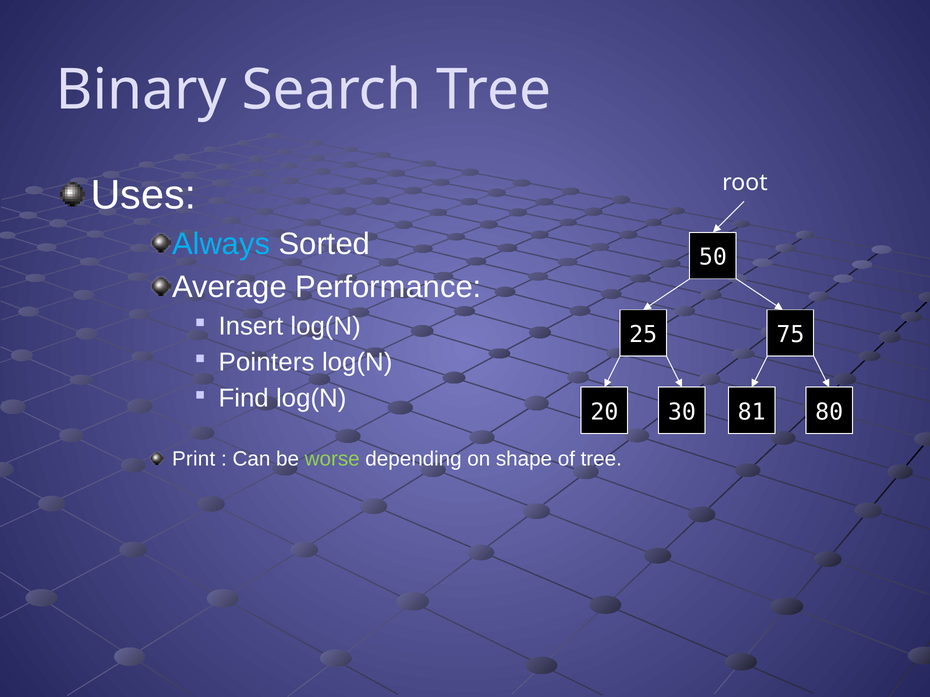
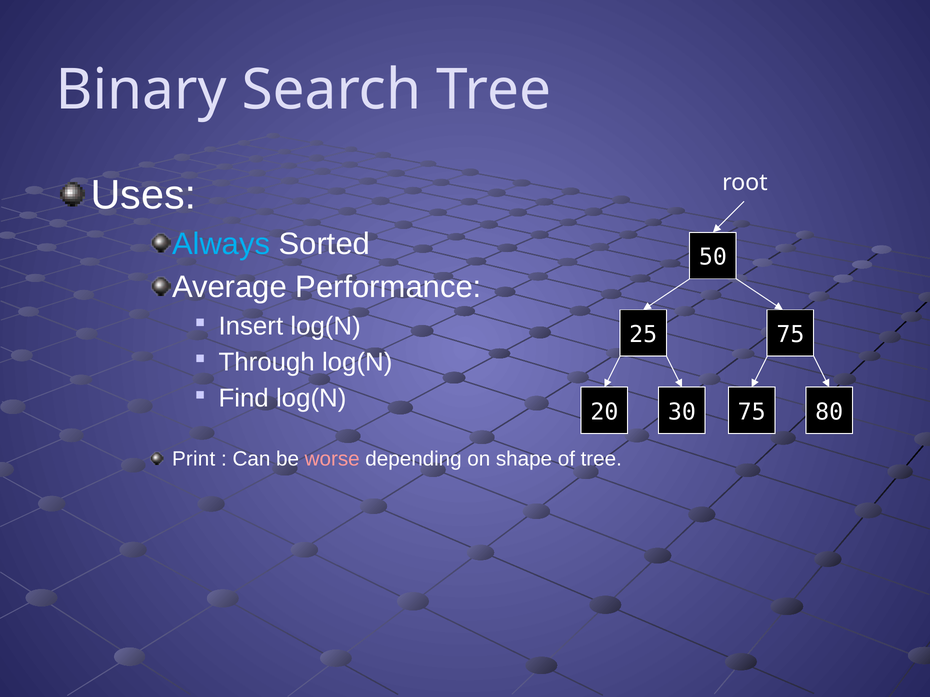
Pointers: Pointers -> Through (267, 362)
30 81: 81 -> 75 (752, 412)
worse colour: light green -> pink (332, 459)
